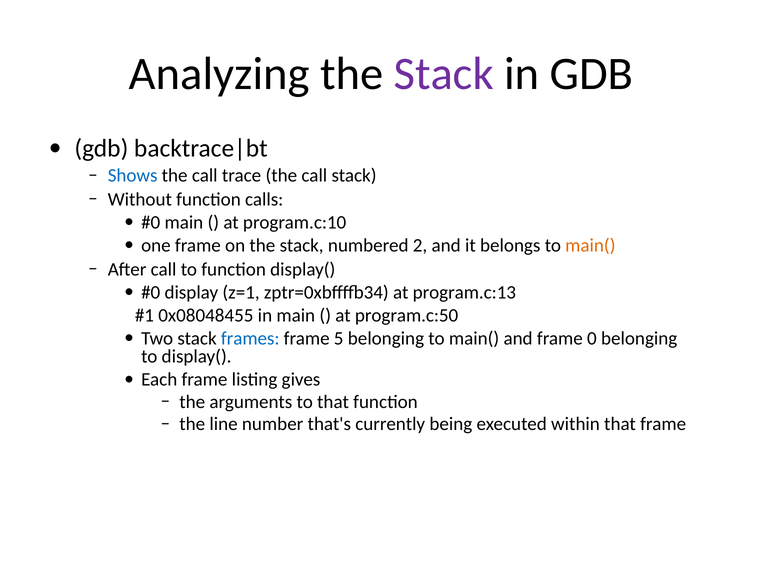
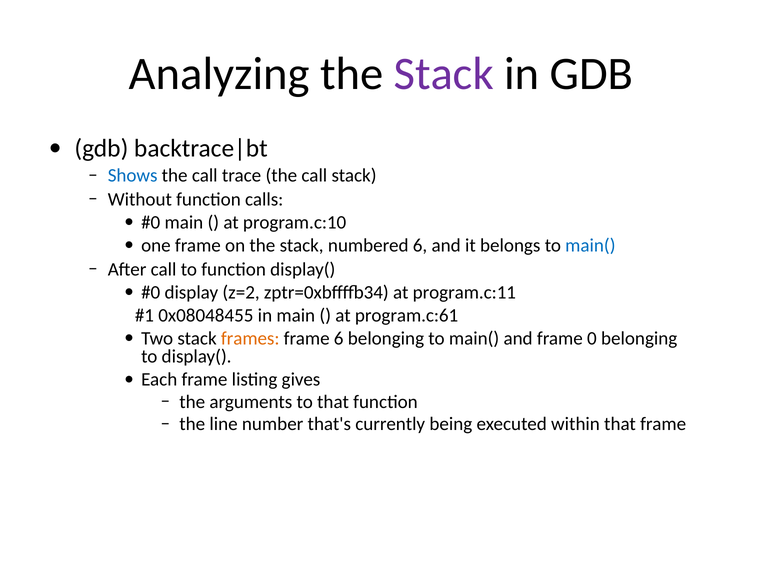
numbered 2: 2 -> 6 (420, 246)
main( colour: orange -> blue (590, 246)
z=1: z=1 -> z=2 (241, 292)
program.c:13: program.c:13 -> program.c:11 (464, 292)
program.c:50: program.c:50 -> program.c:61 (407, 315)
frames colour: blue -> orange (250, 338)
frame 5: 5 -> 6 (339, 338)
